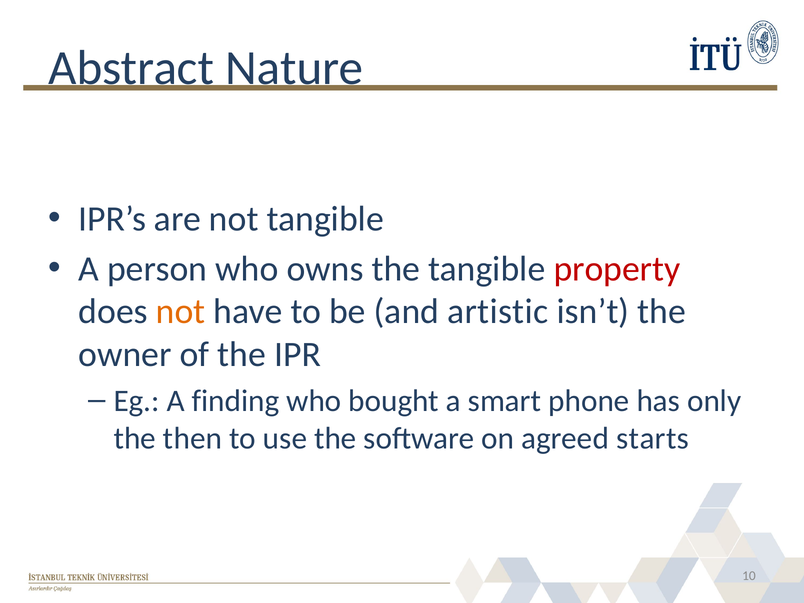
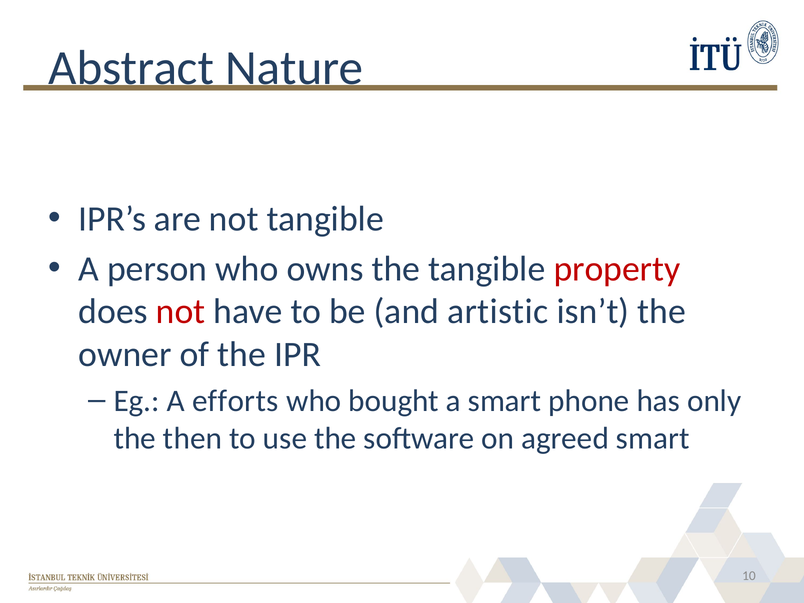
not colour: orange -> red (181, 312)
finding: finding -> efforts (235, 401)
agreed starts: starts -> smart (653, 438)
